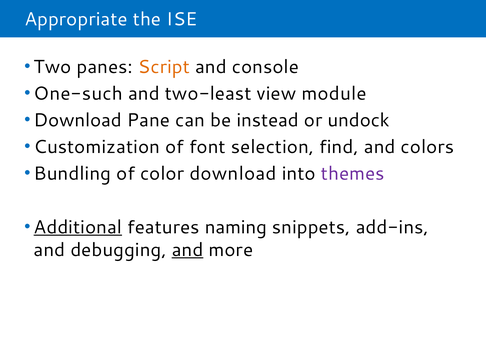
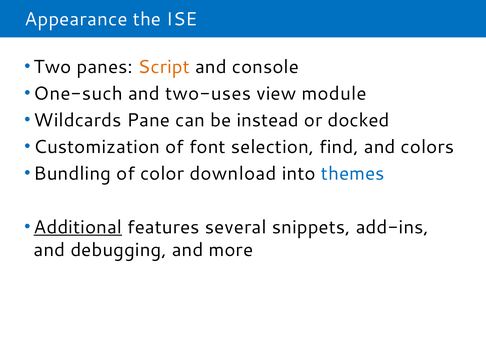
Appropriate: Appropriate -> Appearance (76, 19)
two-least: two-least -> two-uses (208, 94)
Download: Download -> Wildcards (78, 120)
undock: undock -> docked (359, 120)
themes colour: purple -> blue (353, 174)
naming: naming -> several (236, 227)
and underline: present -> none (188, 250)
